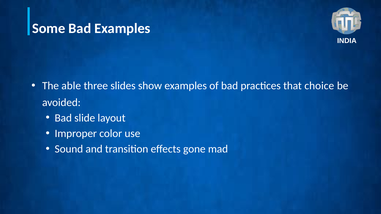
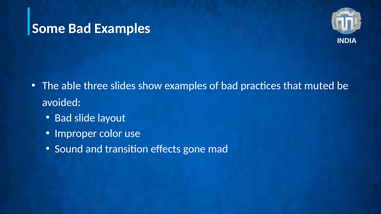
choice: choice -> muted (319, 86)
